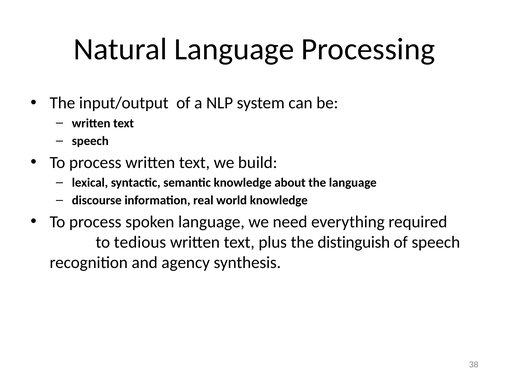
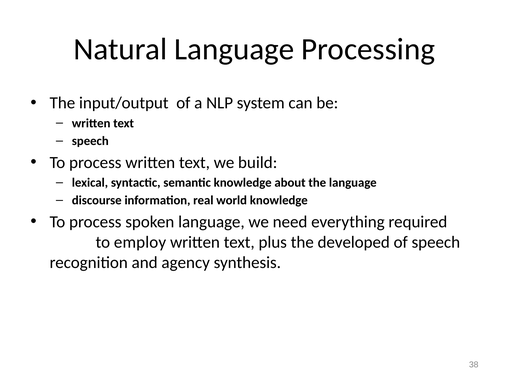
tedious: tedious -> employ (140, 242)
distinguish: distinguish -> developed (354, 242)
